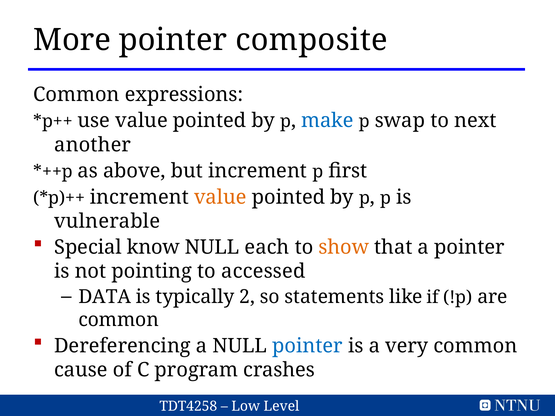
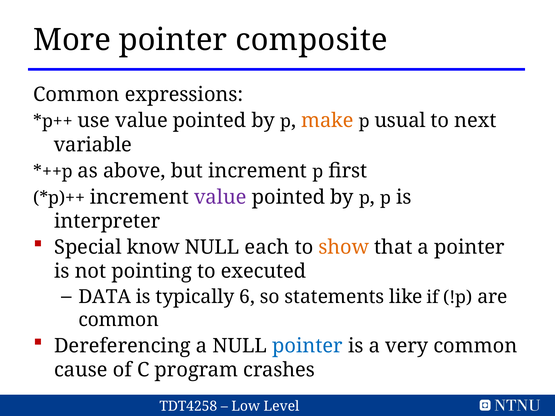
make colour: blue -> orange (327, 121)
swap: swap -> usual (400, 121)
another: another -> variable (93, 145)
value colour: orange -> purple (220, 197)
vulnerable: vulnerable -> interpreter (107, 221)
accessed: accessed -> executed (263, 271)
2: 2 -> 6 (247, 297)
